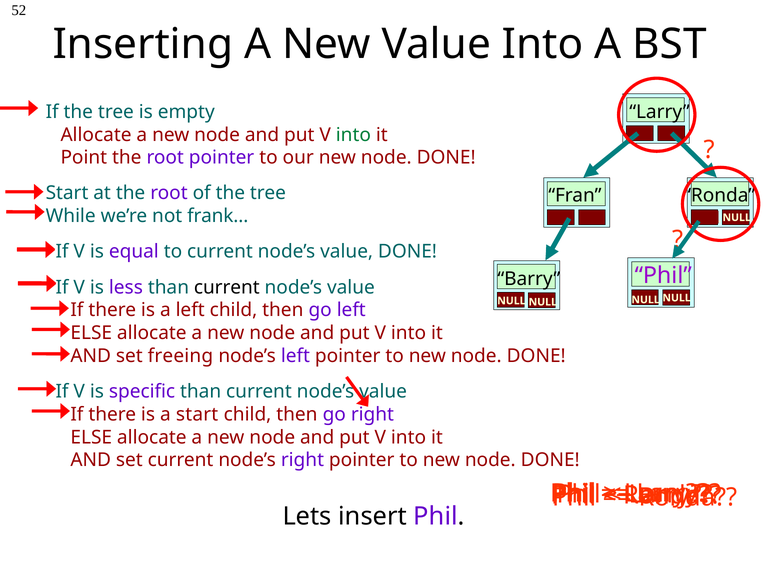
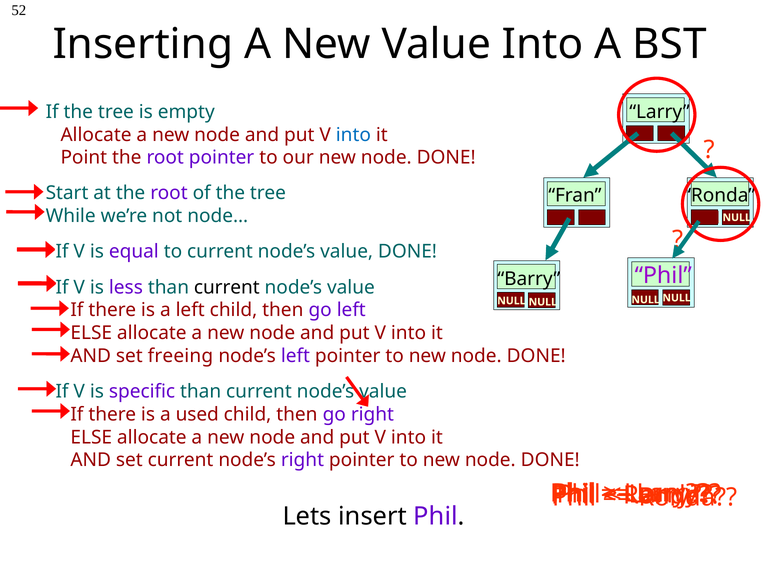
into colour: green -> blue (353, 135)
frank…: frank… -> node… (218, 216)
a start: start -> used (197, 415)
